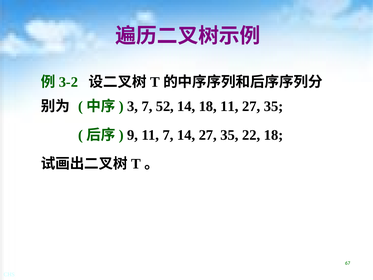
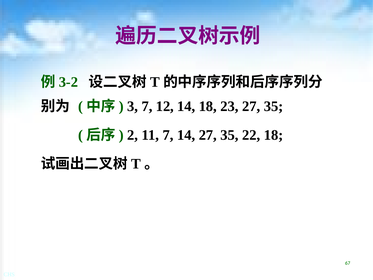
52: 52 -> 12 (165, 106)
18 11: 11 -> 23 (230, 106)
9: 9 -> 2 (133, 135)
